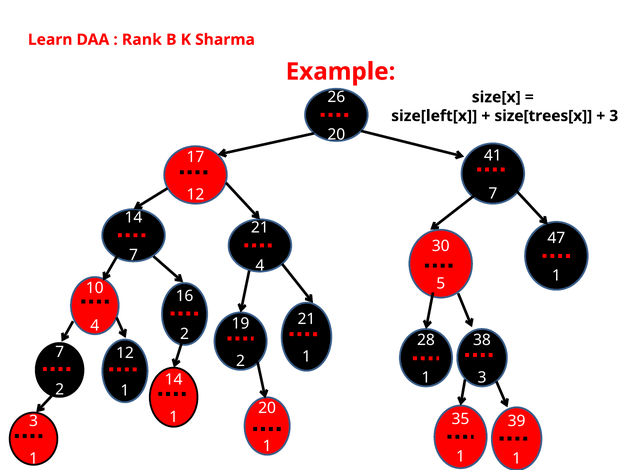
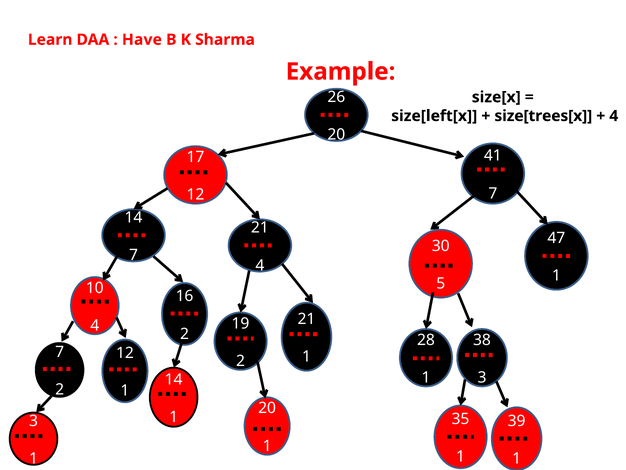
Rank: Rank -> Have (142, 40)
3: 3 -> 4 (614, 116)
